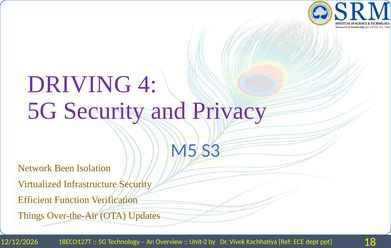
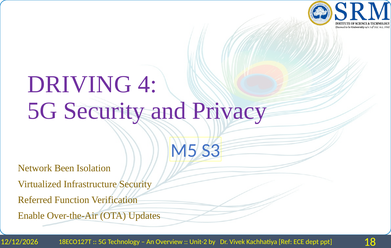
Efficient: Efficient -> Referred (35, 200)
Things: Things -> Enable (31, 216)
